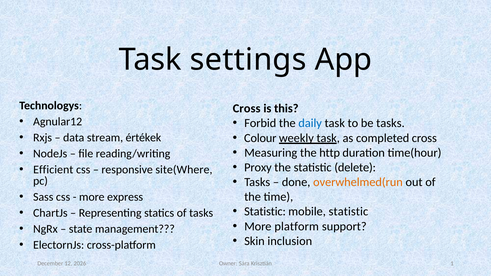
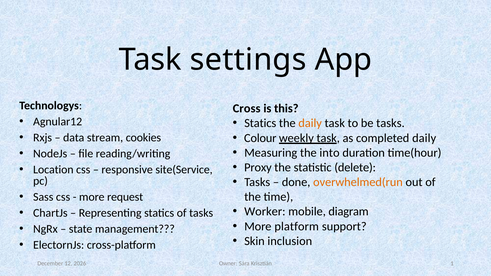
Forbid: Forbid -> Statics (260, 123)
daily colour: blue -> orange (310, 123)
értékek: értékek -> cookies (143, 138)
completed cross: cross -> daily (424, 138)
http: http -> into (330, 153)
Efficient: Efficient -> Location (53, 170)
site(Where: site(Where -> site(Service (184, 170)
express: express -> request (125, 197)
Statistic: Statistic -> Worker (265, 212)
mobile statistic: statistic -> diagram (349, 212)
